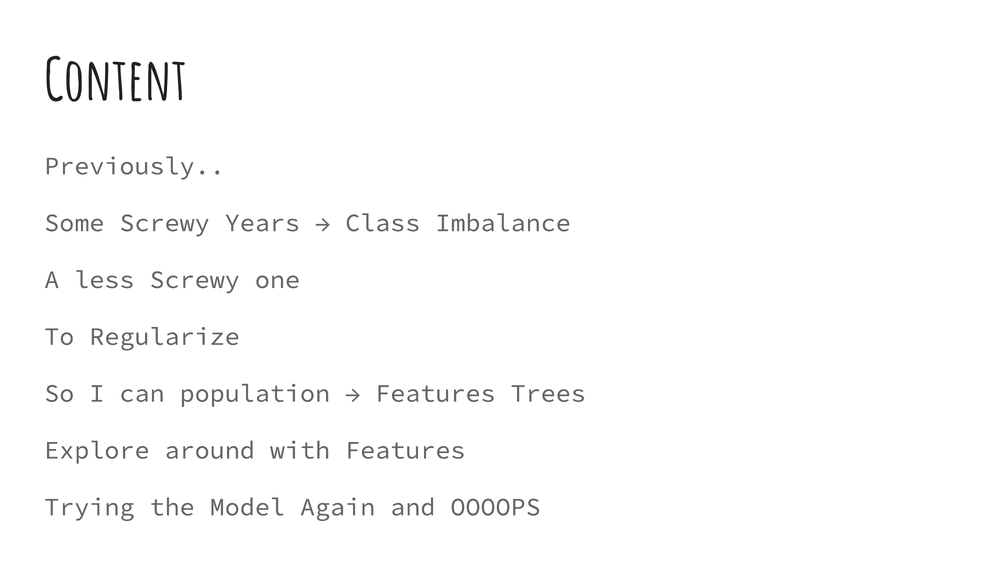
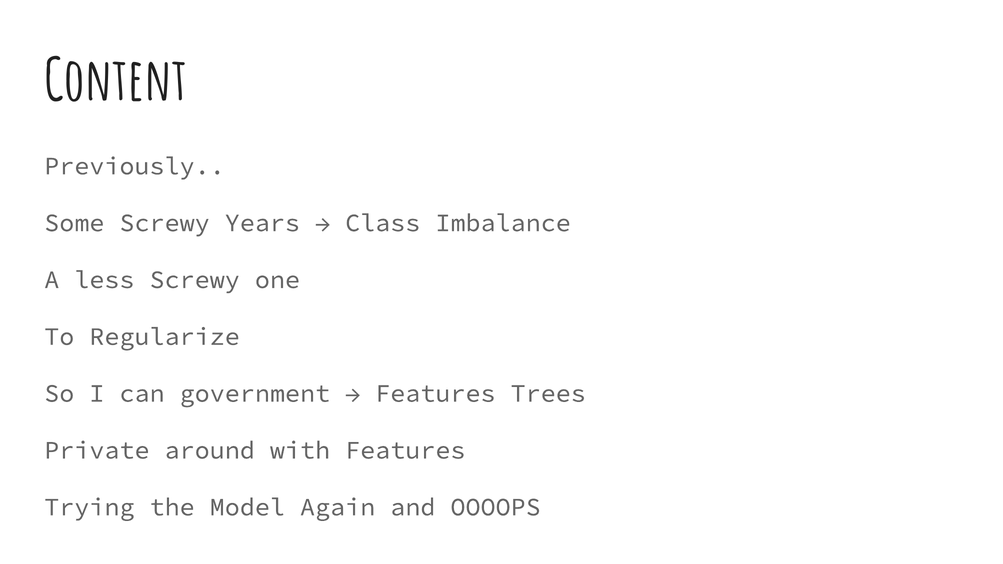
population: population -> government (255, 394)
Explore: Explore -> Private (97, 450)
